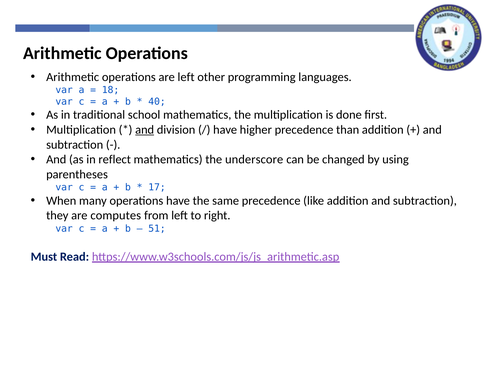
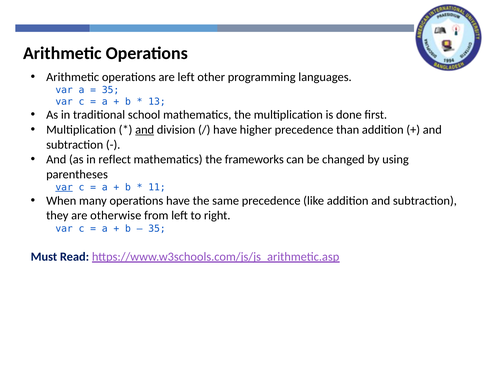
18: 18 -> 35 (111, 90)
40: 40 -> 13 (157, 102)
underscore: underscore -> frameworks (254, 160)
var underline: none -> present (64, 187)
17: 17 -> 11 (157, 187)
computes: computes -> otherwise (116, 216)
51: 51 -> 35 (157, 229)
